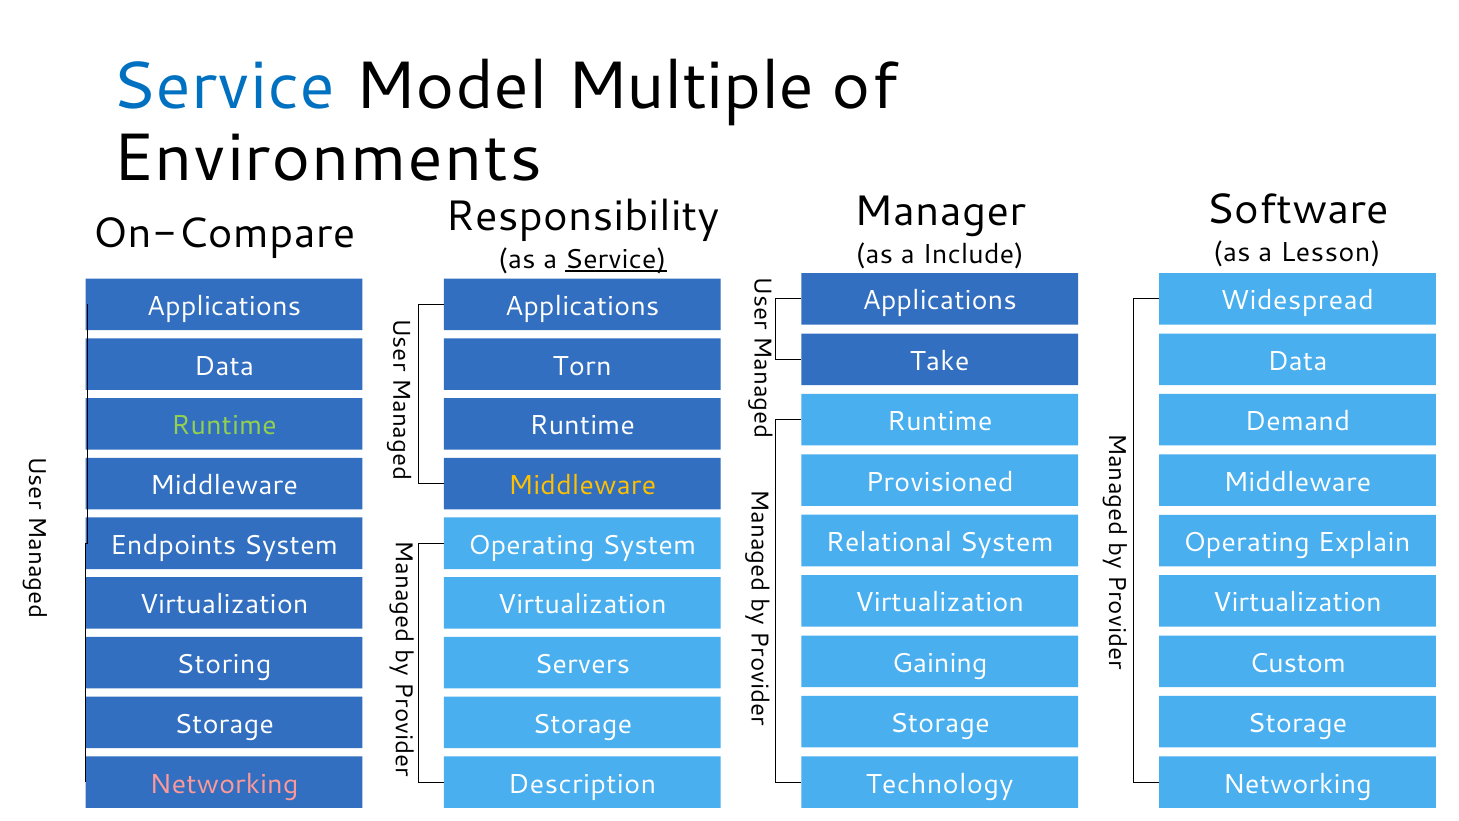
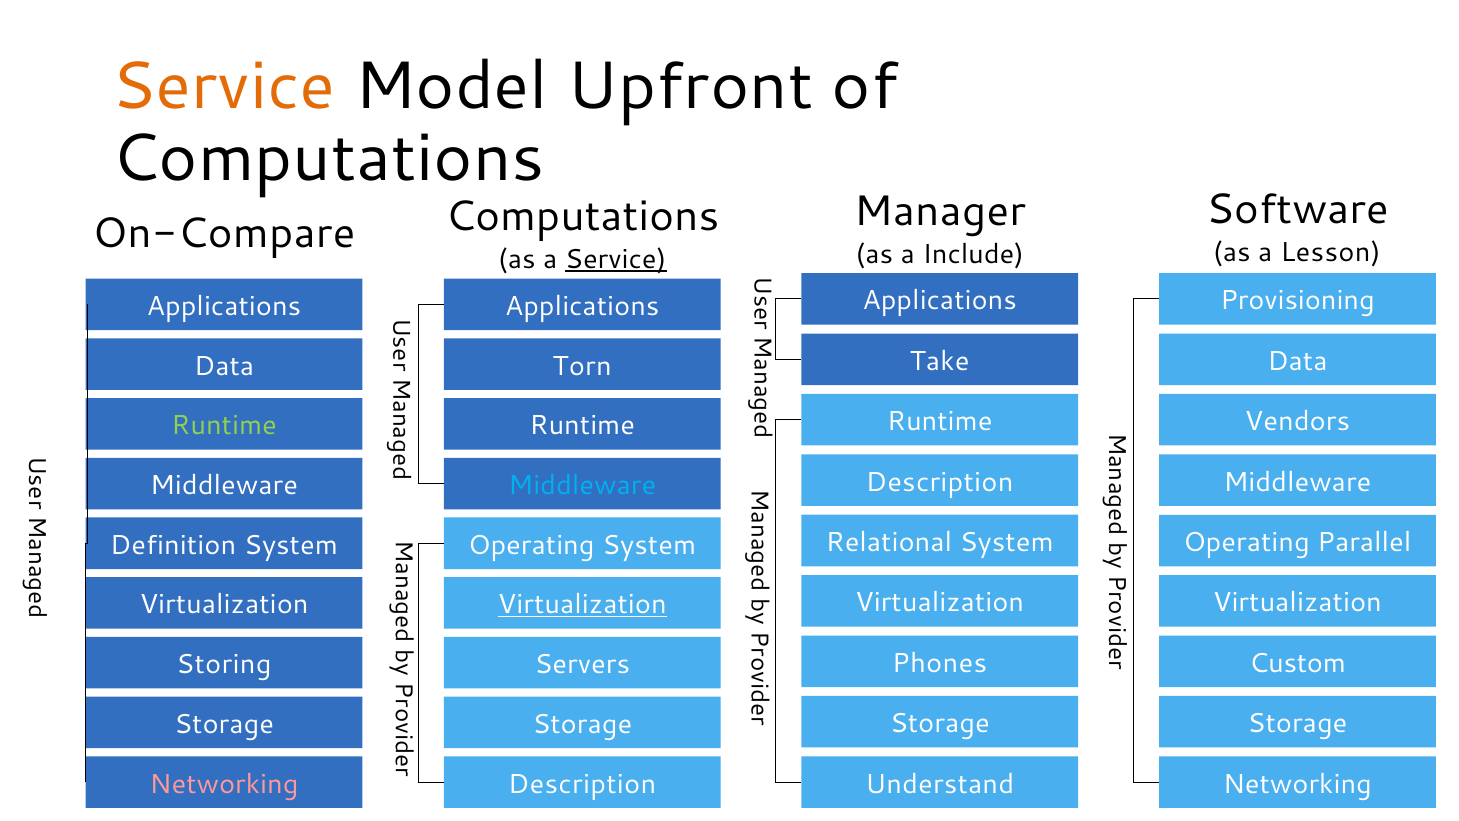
Service colour: blue -> orange (224, 86)
Multiple: Multiple -> Upfront (690, 86)
Environments: Environments -> Computations (328, 159)
Responsibility: Responsibility -> Computations (582, 216)
Widespread: Widespread -> Provisioning (1297, 301)
Demand: Demand -> Vendors (1297, 421)
Provisioned: Provisioned -> Description (940, 482)
Middleware colour: yellow -> light blue (582, 485)
Explain: Explain -> Parallel (1364, 542)
Endpoints: Endpoints -> Definition (173, 545)
Virtualization underline: none -> present (582, 605)
Gaining: Gaining -> Phones (940, 663)
Technology: Technology -> Understand (940, 784)
